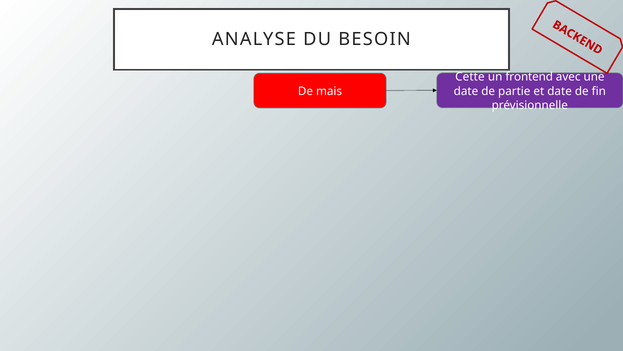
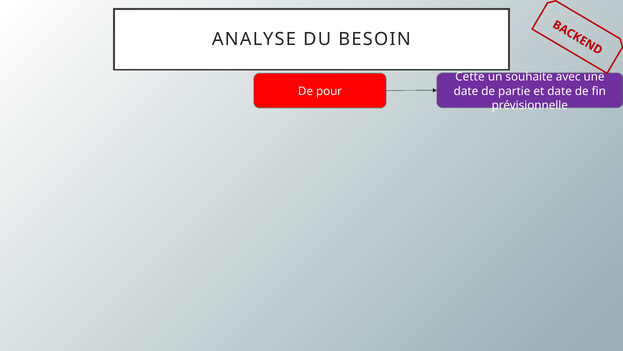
frontend: frontend -> souhaite (529, 77)
mais: mais -> pour (329, 91)
